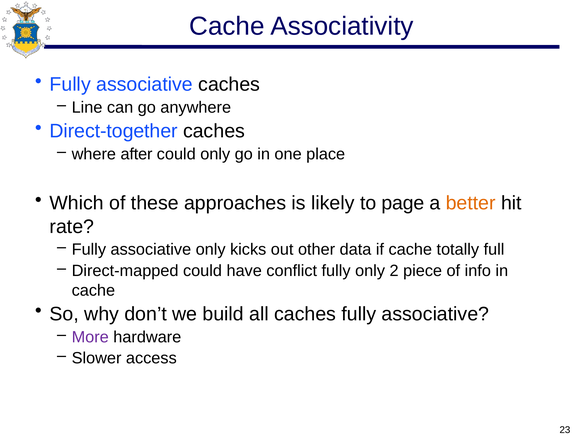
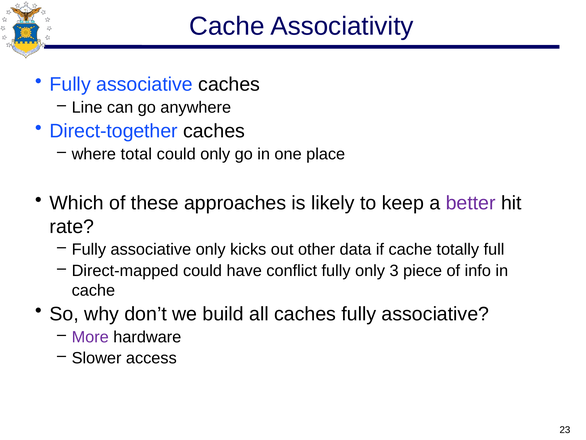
after: after -> total (136, 154)
page: page -> keep (403, 203)
better colour: orange -> purple (471, 203)
2: 2 -> 3 (394, 270)
